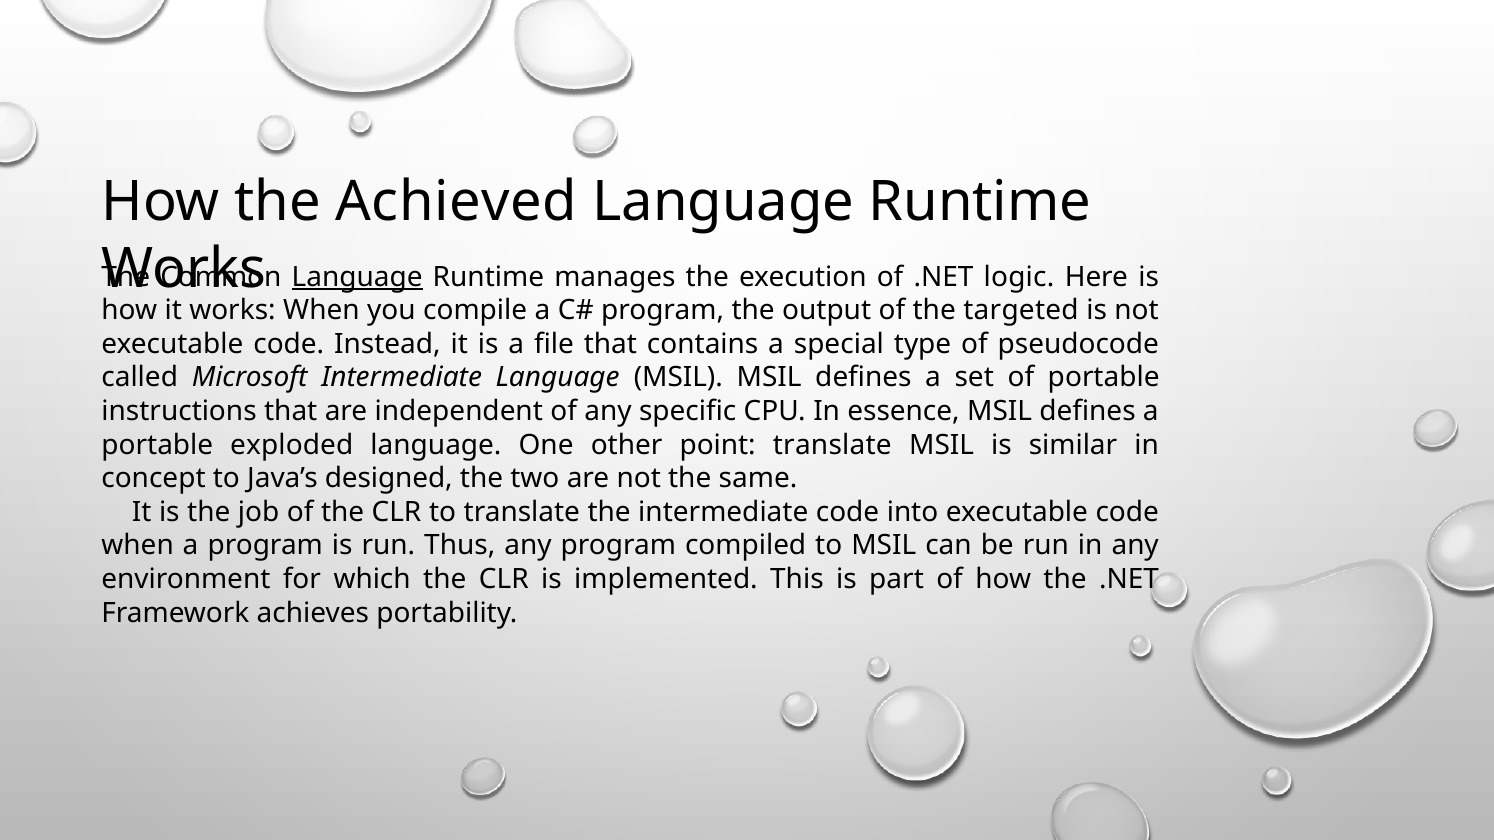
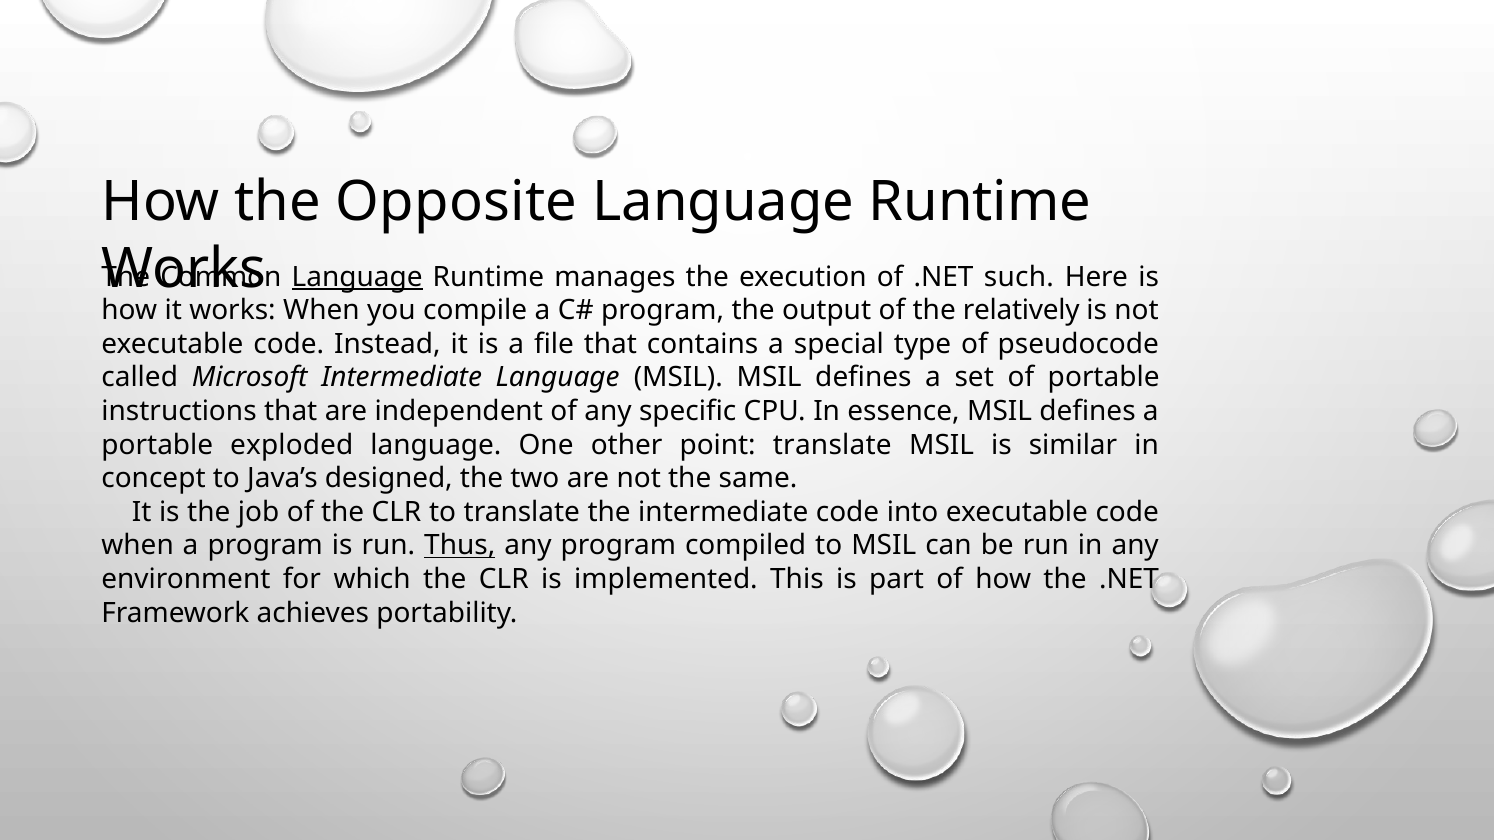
Achieved: Achieved -> Opposite (456, 202)
logic: logic -> such (1019, 277)
targeted: targeted -> relatively (1021, 311)
Thus underline: none -> present (460, 546)
